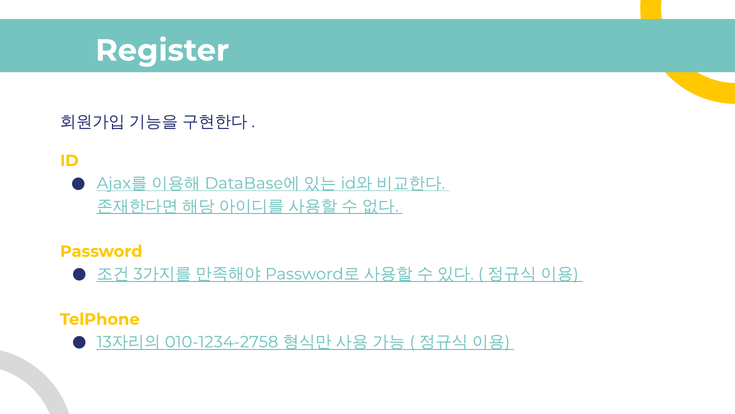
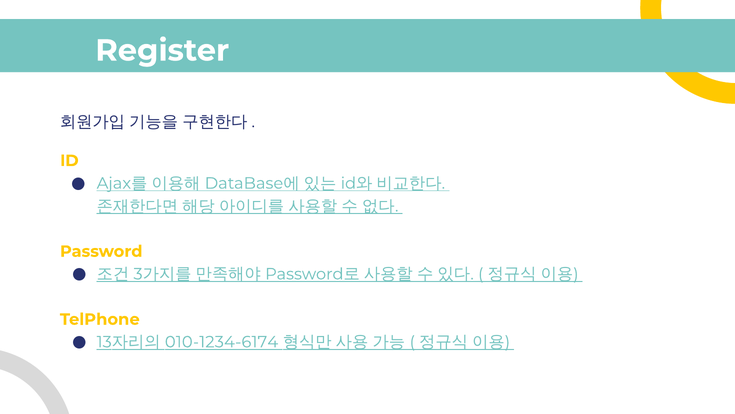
010-1234-2758: 010-1234-2758 -> 010-1234-6174 (222, 342)
